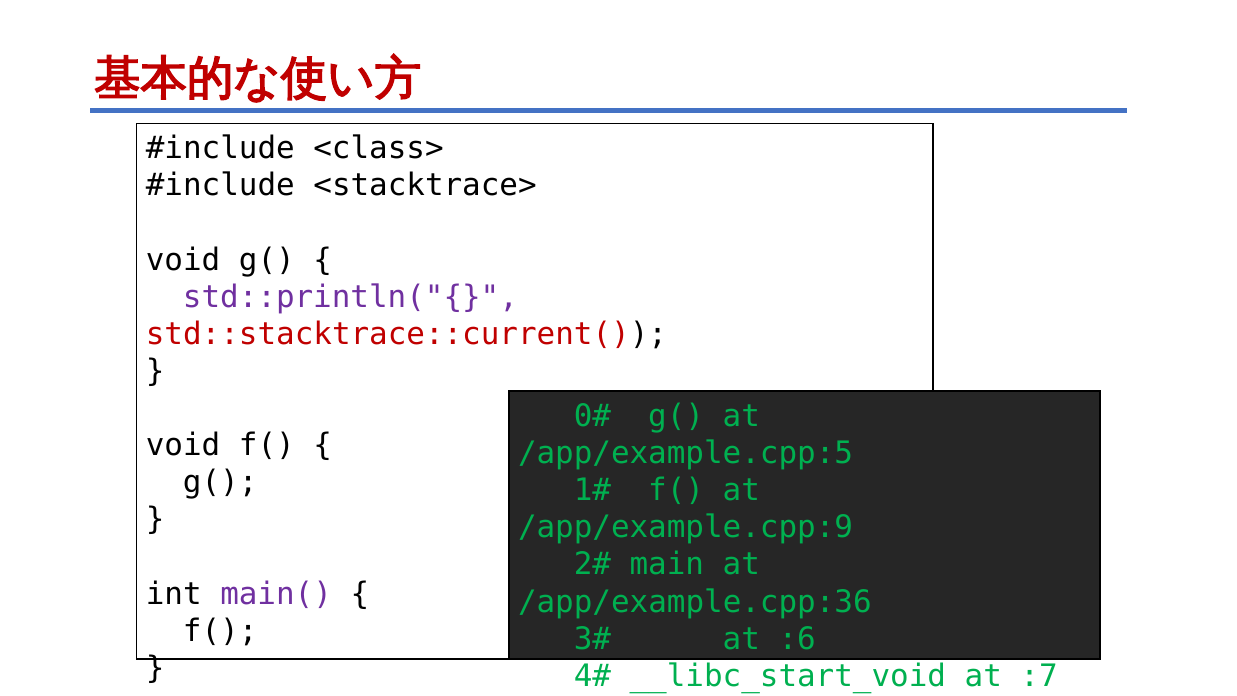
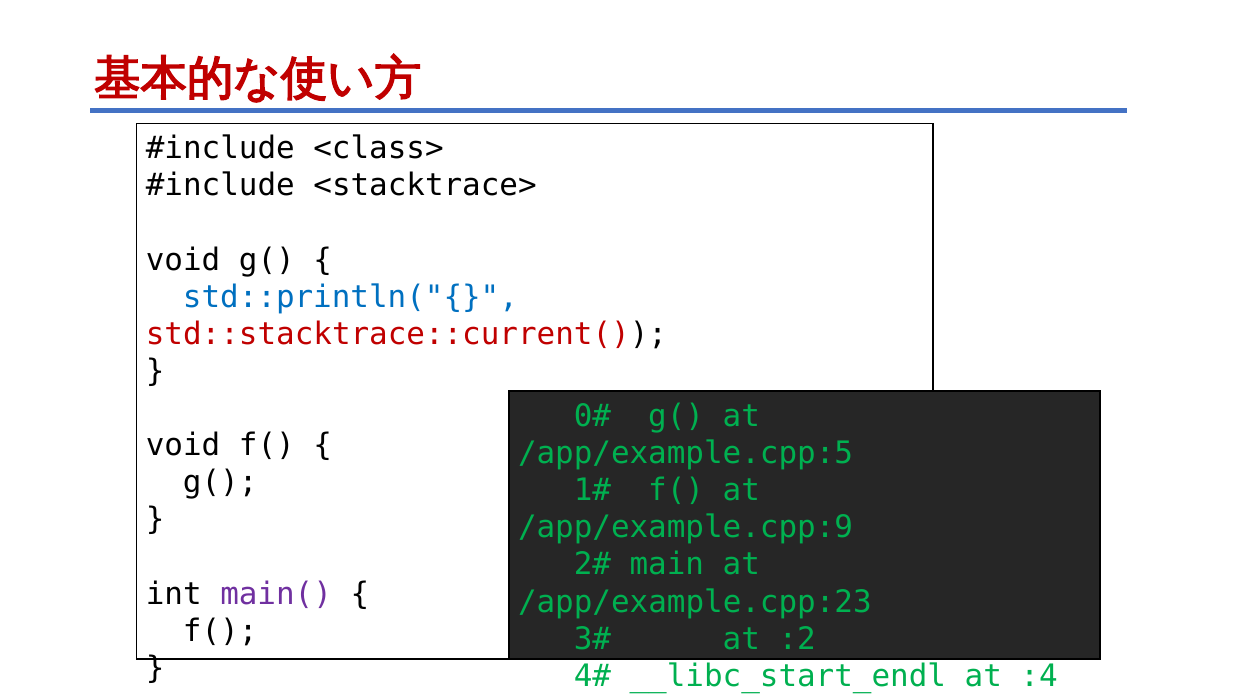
std::println("{ colour: purple -> blue (350, 297)
/app/example.cpp:36: /app/example.cpp:36 -> /app/example.cpp:23 (695, 602)
:6: :6 -> :2 (797, 639)
__libc_start_void: __libc_start_void -> __libc_start_endl (788, 676)
:7: :7 -> :4 (1039, 676)
